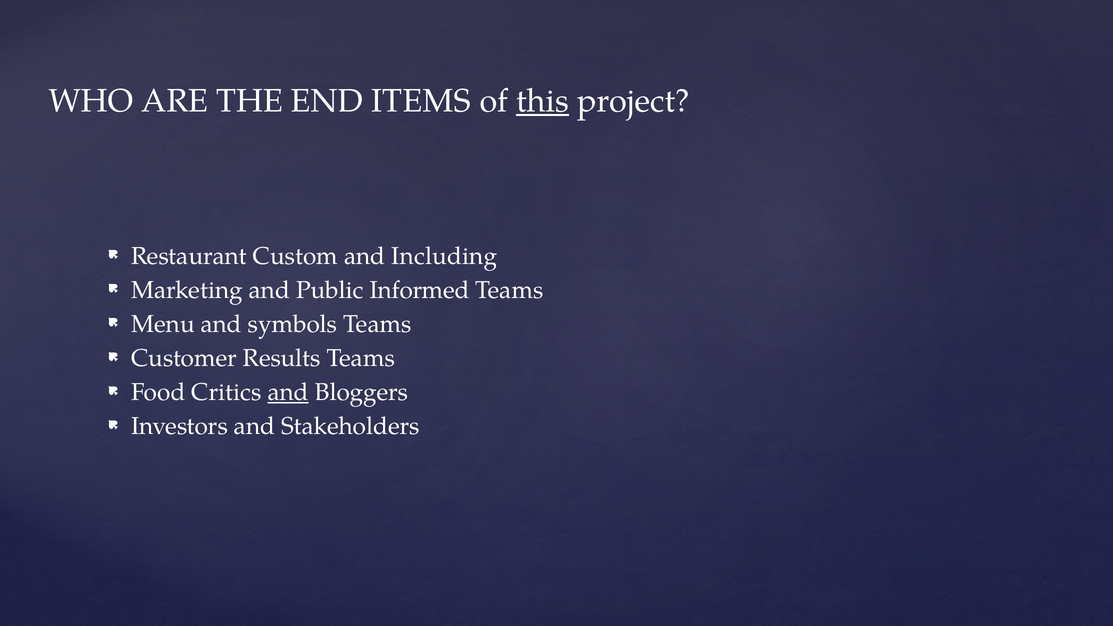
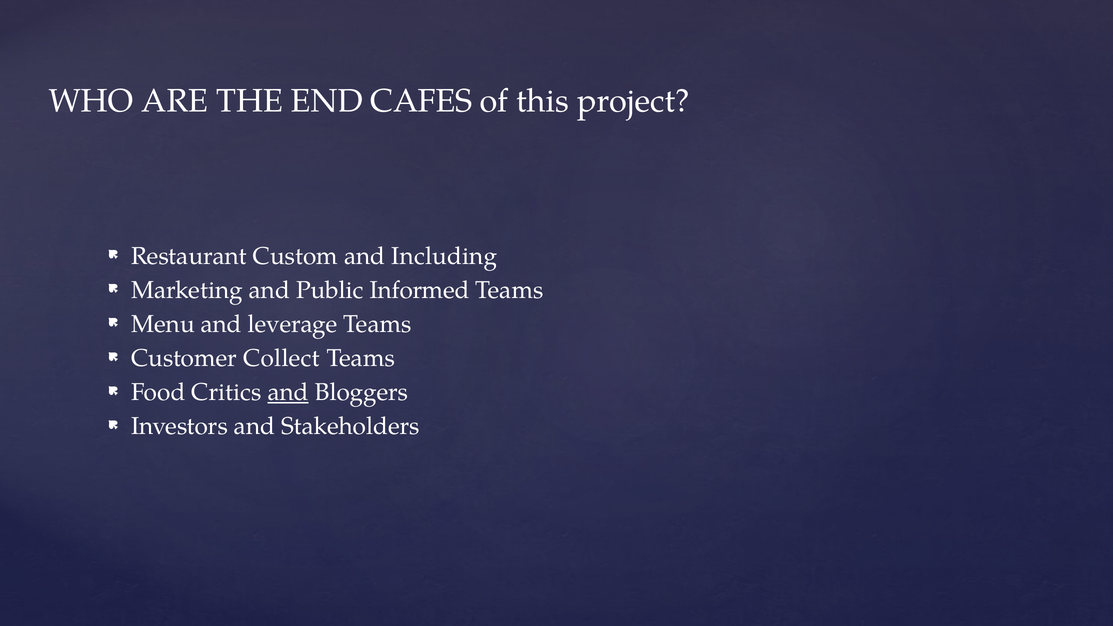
ITEMS: ITEMS -> CAFES (421, 101)
this underline: present -> none (543, 101)
symbols: symbols -> leverage (293, 324)
Results: Results -> Collect (282, 358)
